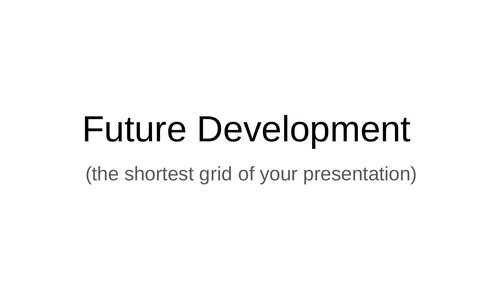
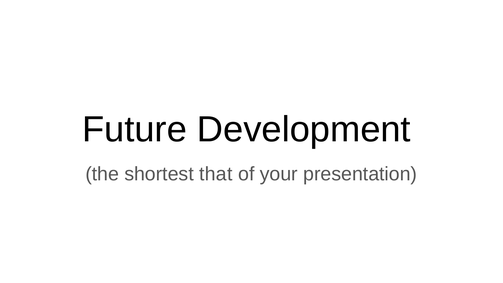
grid: grid -> that (216, 174)
